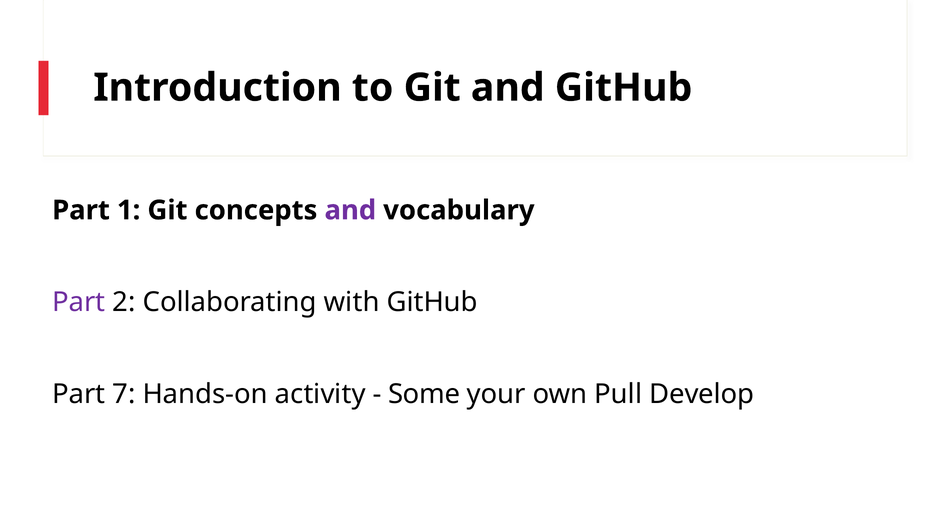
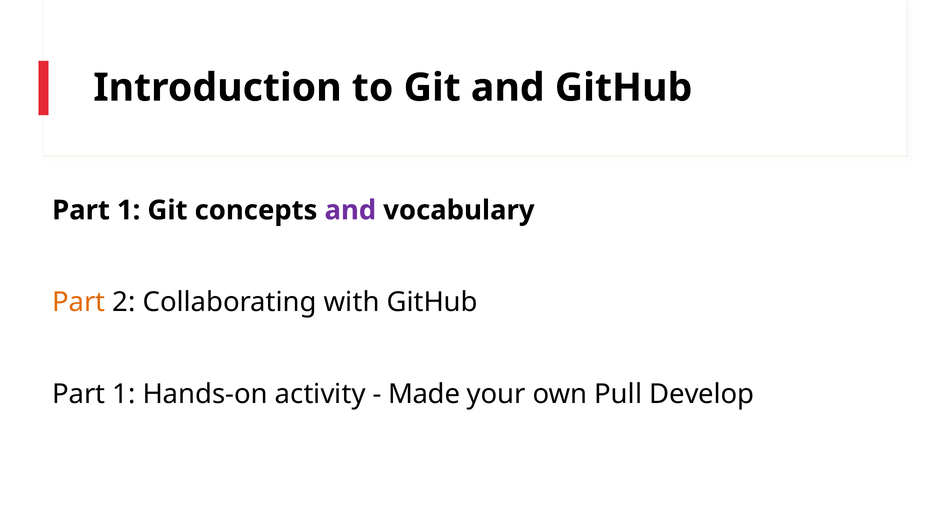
Part colour: purple -> orange (79, 303)
7: 7 -> 1 (124, 395)
Some: Some -> Made (424, 395)
